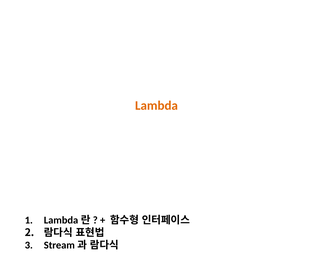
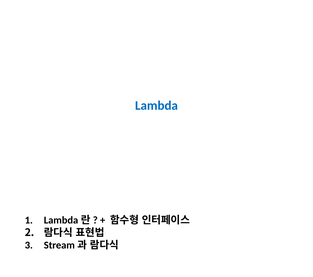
Lambda colour: orange -> blue (156, 106)
